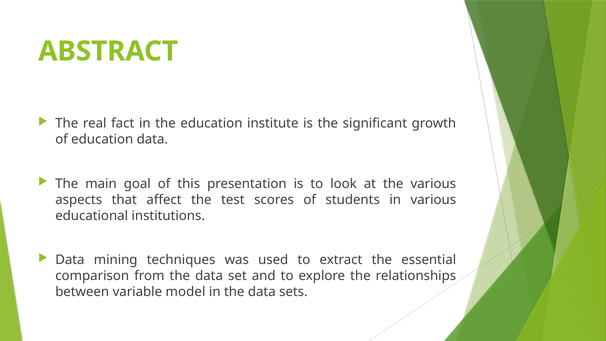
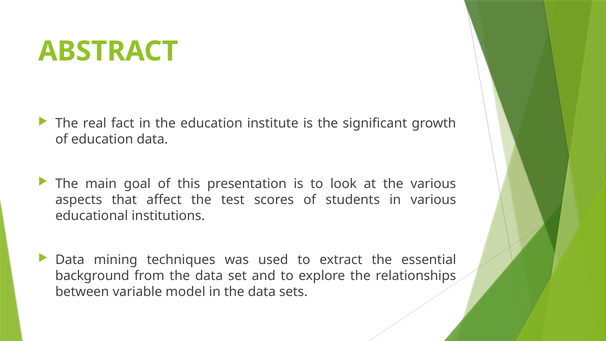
comparison: comparison -> background (92, 276)
